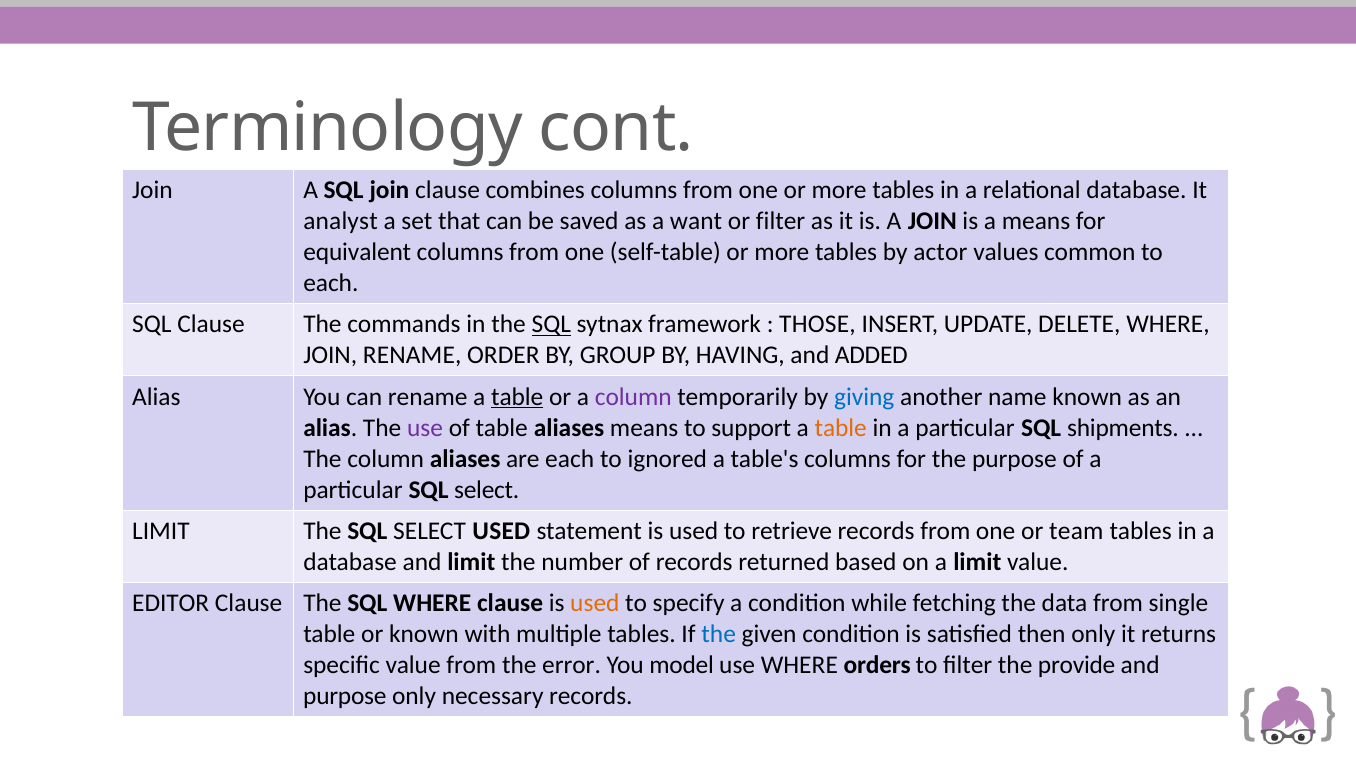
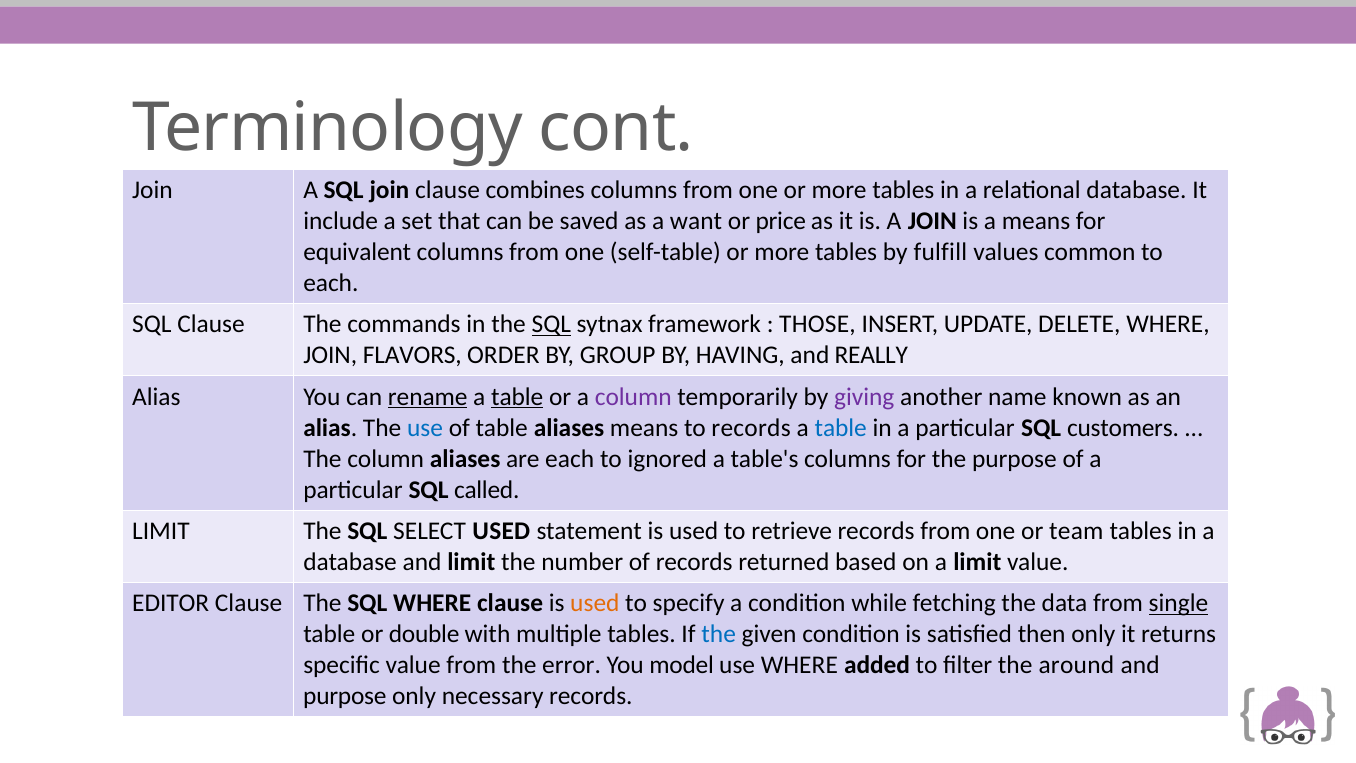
analyst: analyst -> include (341, 221)
or filter: filter -> price (781, 221)
actor: actor -> fulfill (940, 252)
JOIN RENAME: RENAME -> FLAVORS (412, 355)
ADDED: ADDED -> REALLY (871, 355)
rename underline: none -> present (428, 397)
giving colour: blue -> purple (864, 397)
use colour: purple -> blue (425, 428)
to support: support -> records (751, 428)
table colour: orange -> blue (841, 428)
shipments: shipments -> customers (1123, 428)
particular SQL select: select -> called (487, 490)
single underline: none -> present (1178, 603)
or known: known -> double (424, 634)
orders: orders -> added (877, 665)
provide: provide -> around (1076, 665)
